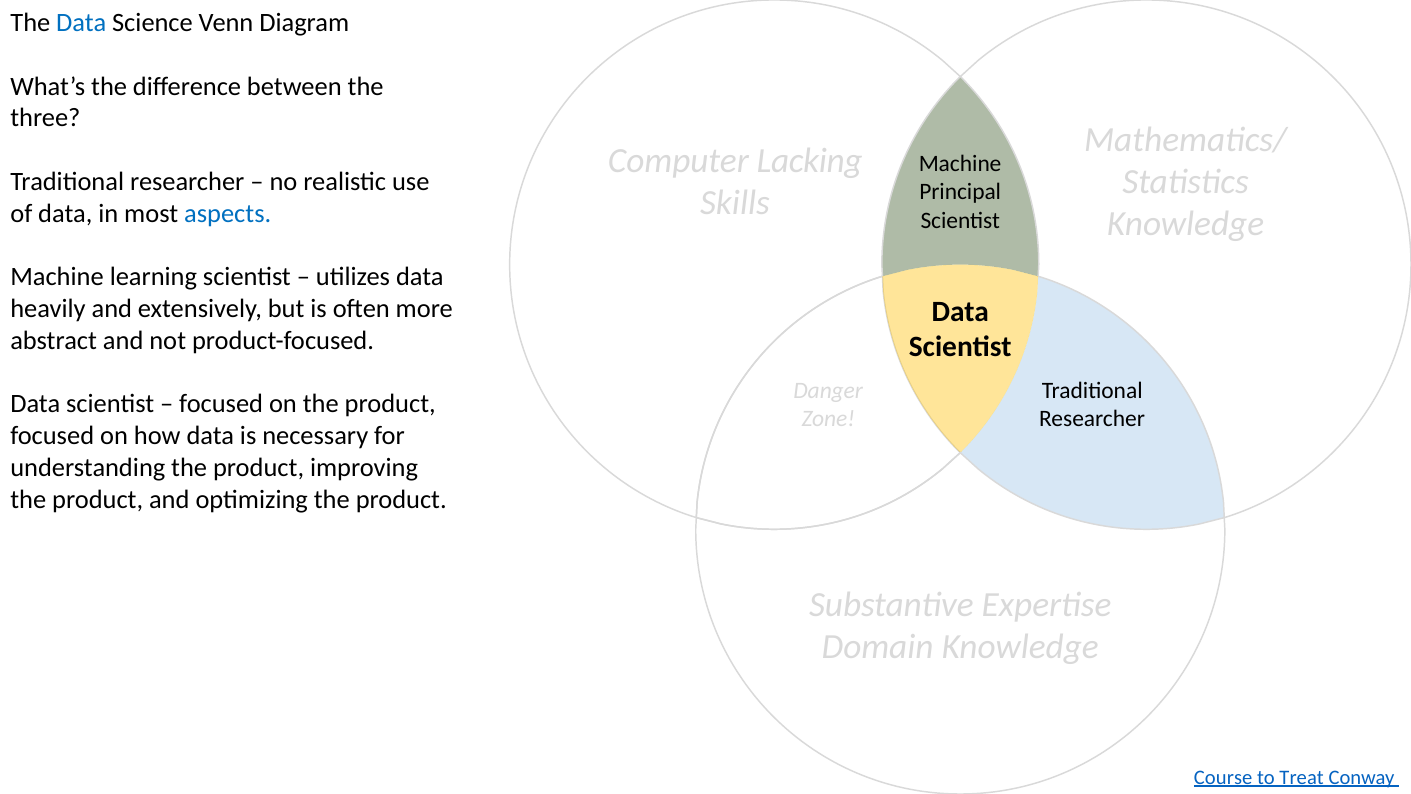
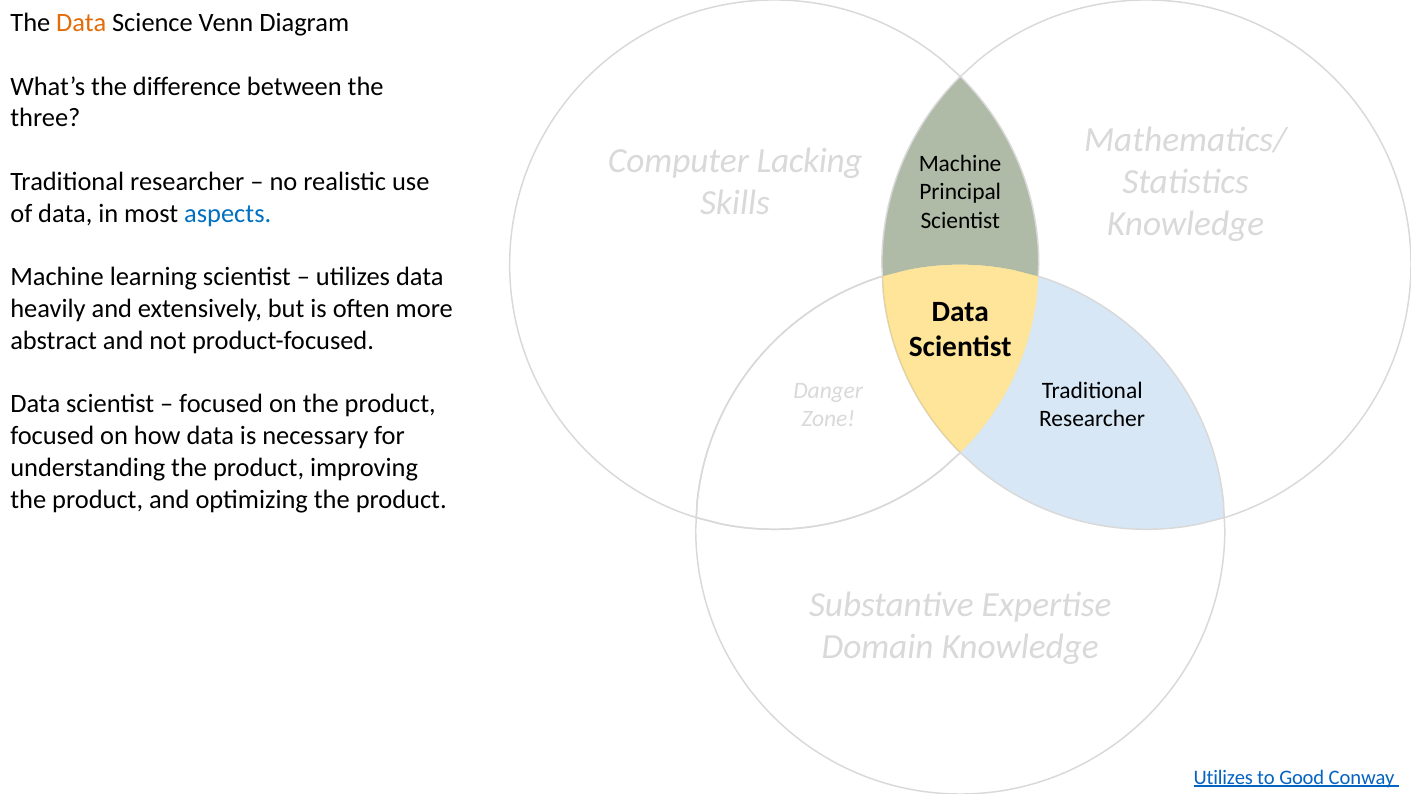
Data colour: blue -> orange (81, 23)
Course: Course -> Utilizes (1223, 777)
Treat: Treat -> Good (1302, 777)
